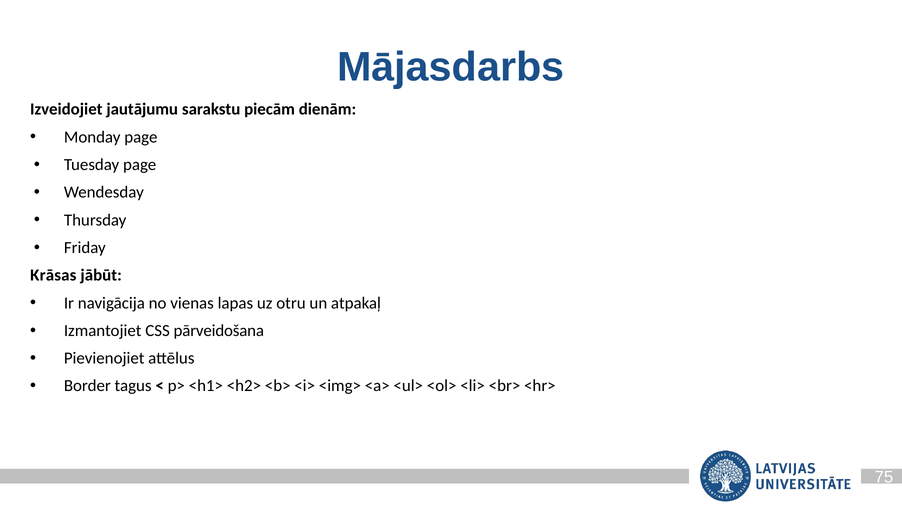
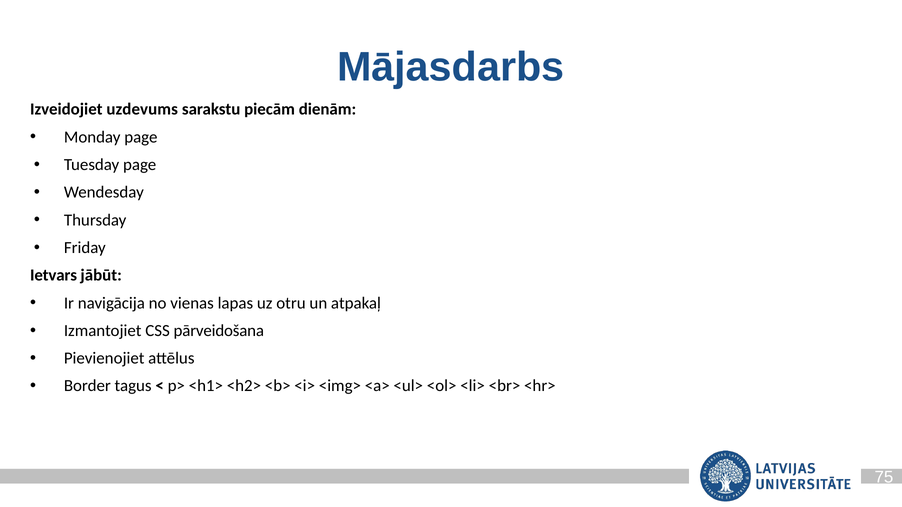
jautājumu: jautājumu -> uzdevums (142, 109)
Krāsas: Krāsas -> Ietvars (54, 276)
